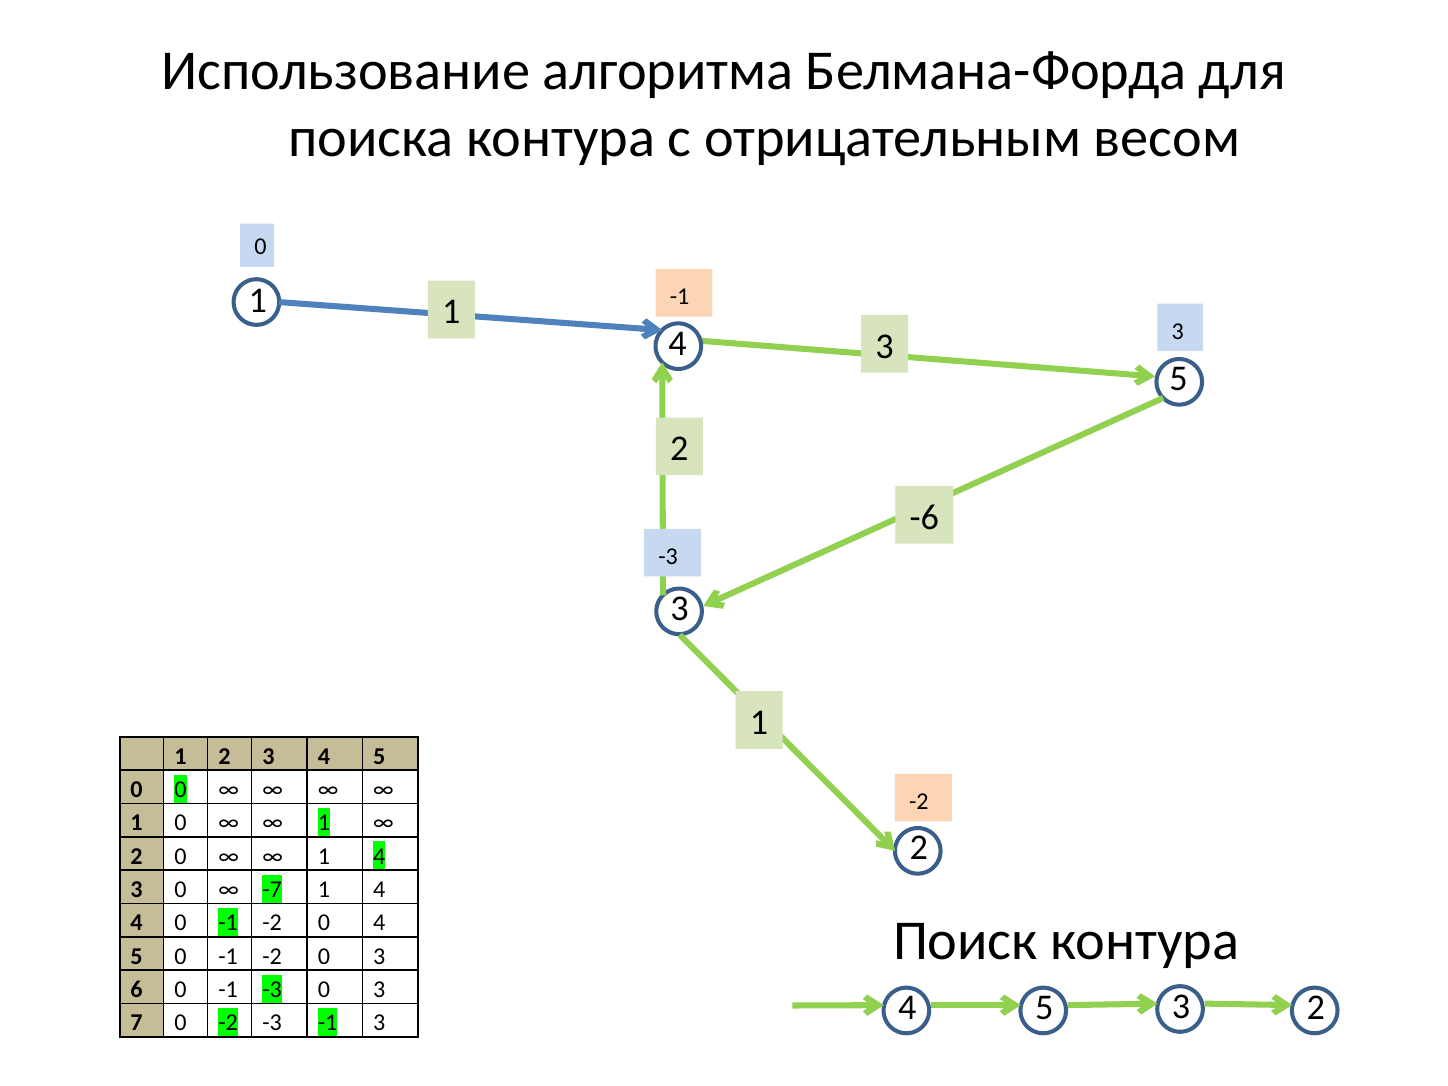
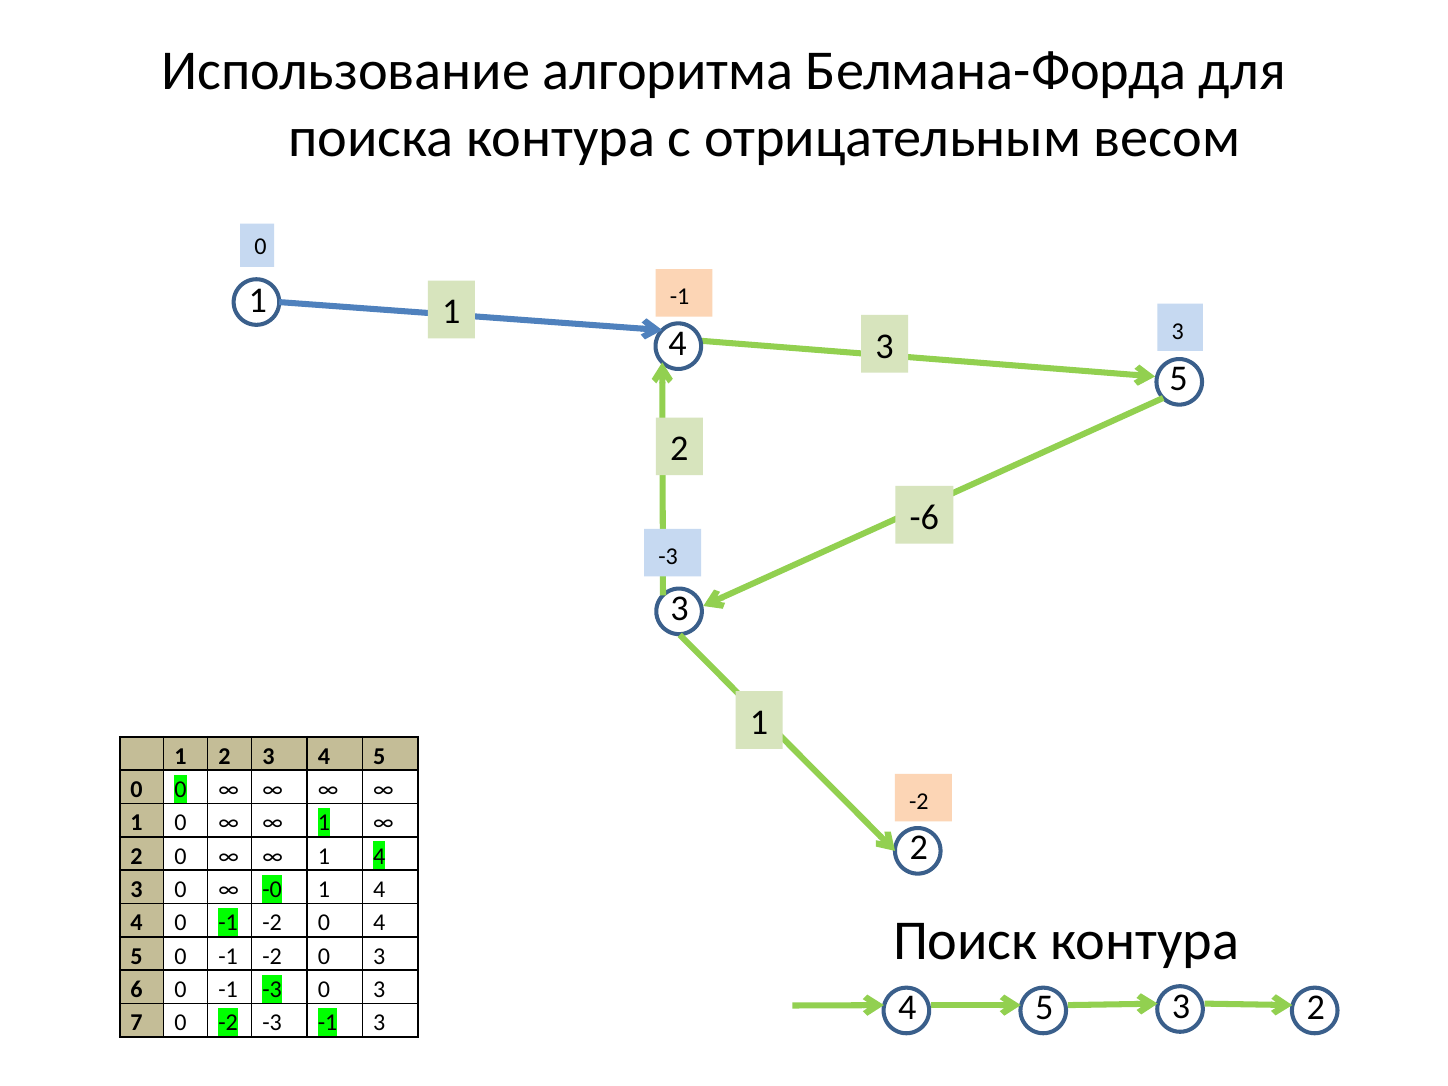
-7: -7 -> -0 (272, 890)
